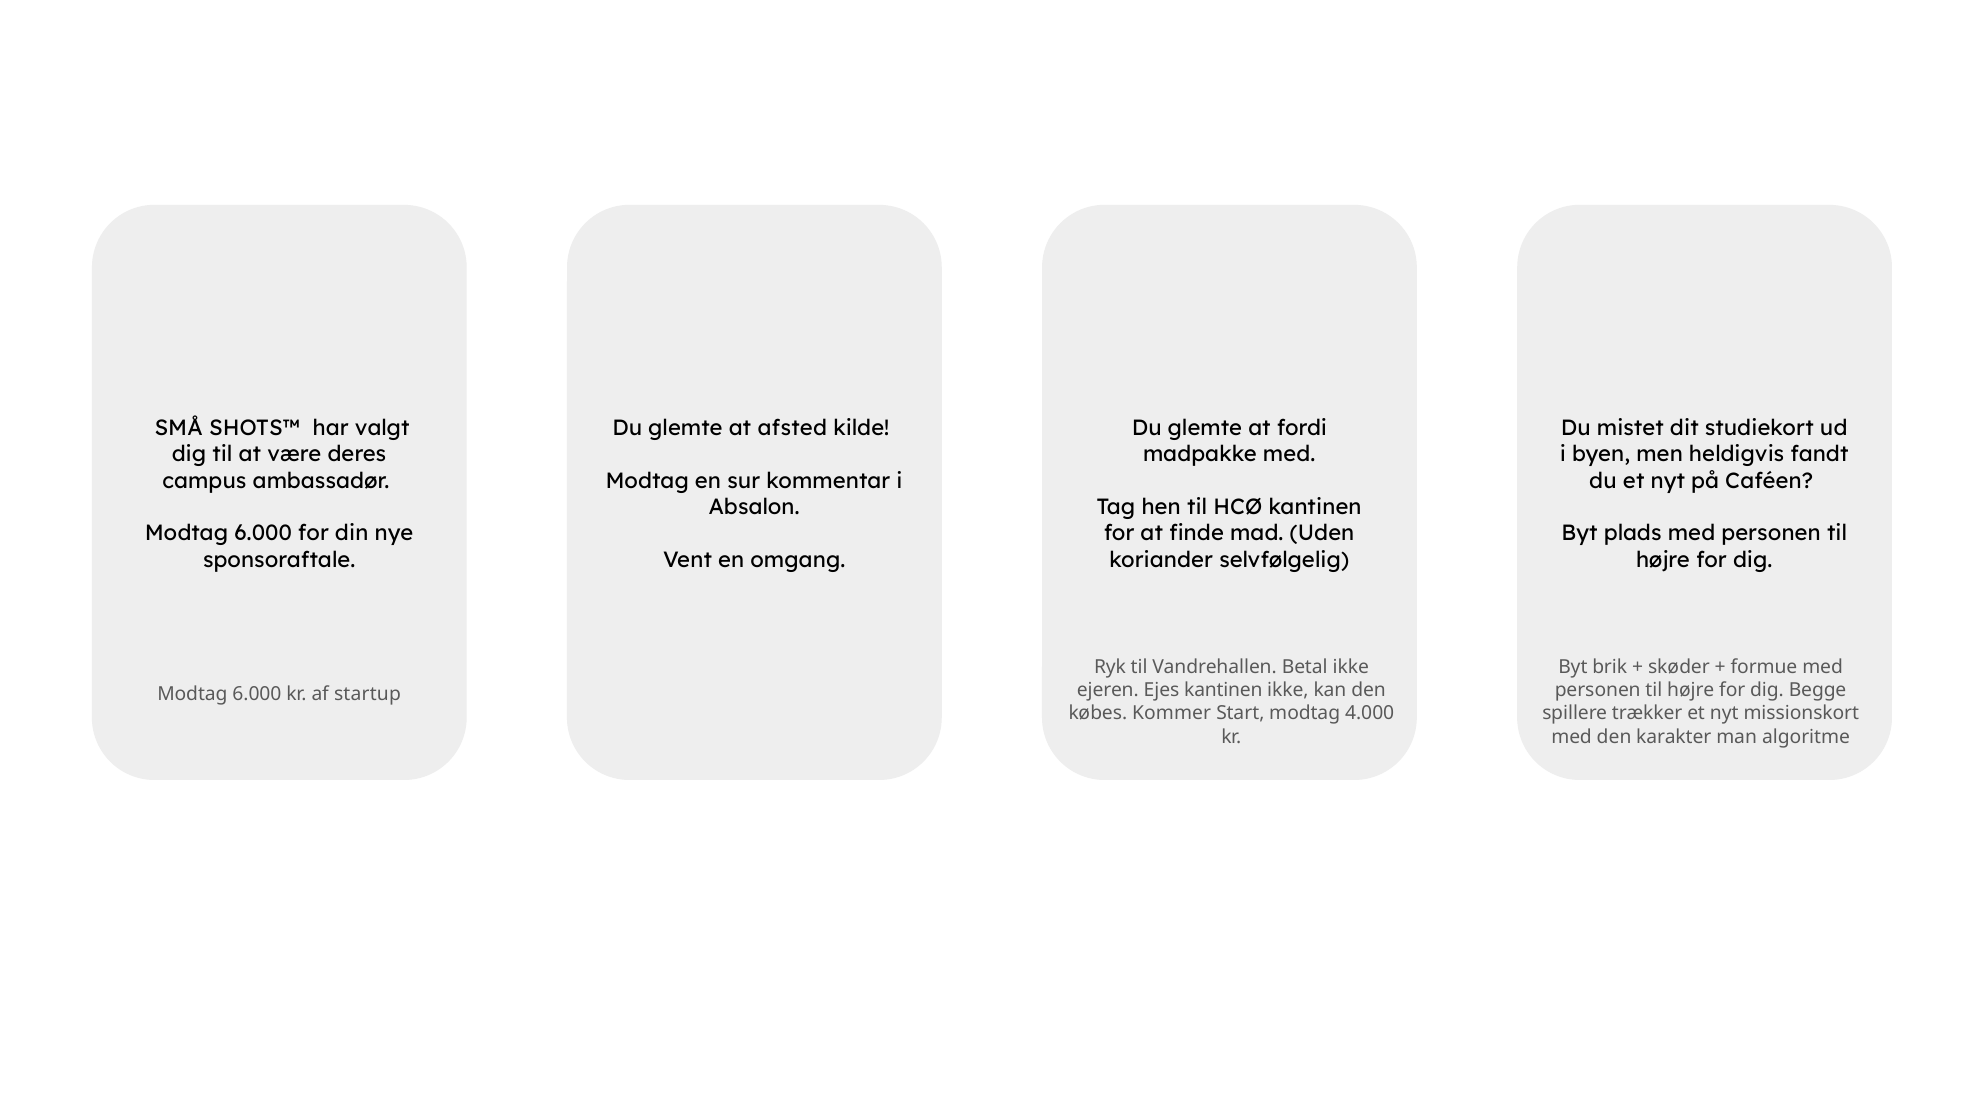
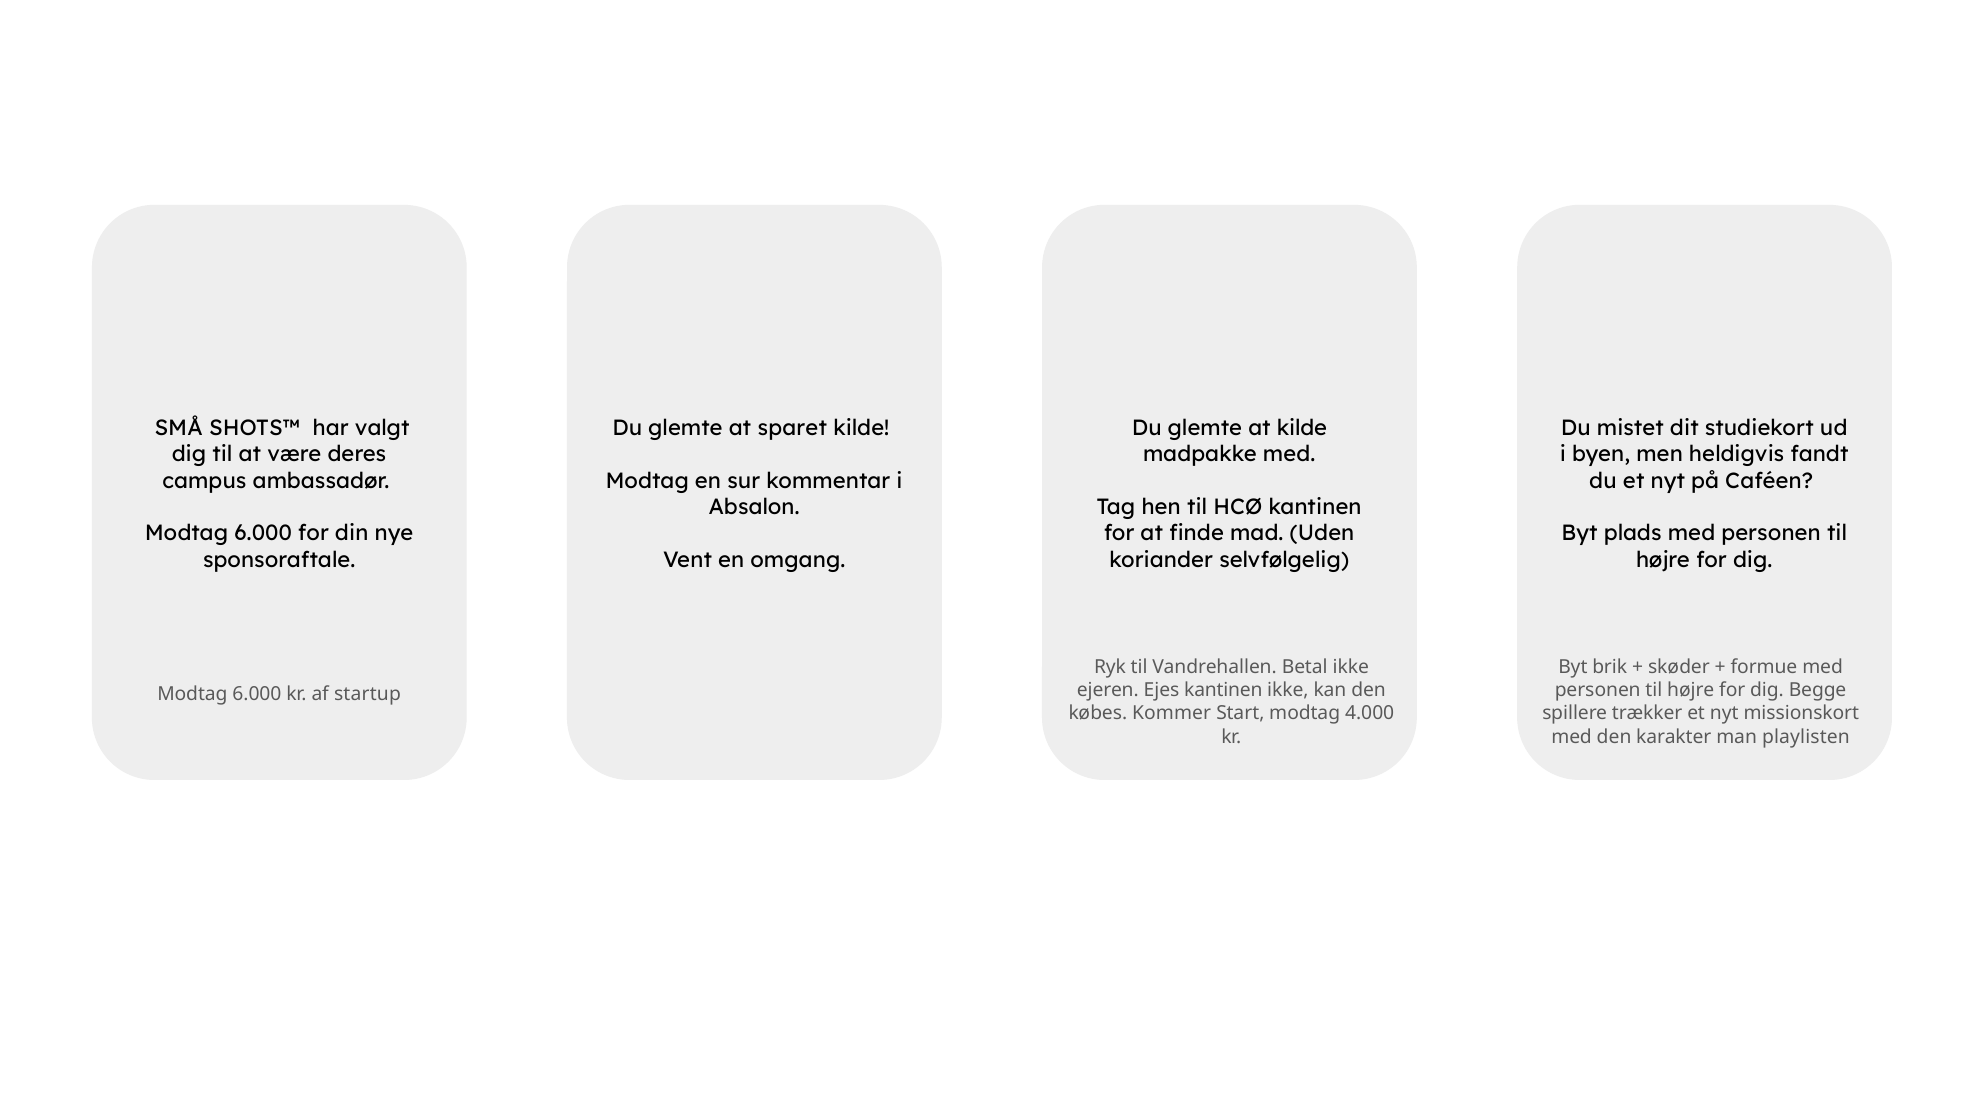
afsted: afsted -> sparet (792, 428)
at fordi: fordi -> kilde (1302, 428)
algoritme: algoritme -> playlisten (1806, 737)
